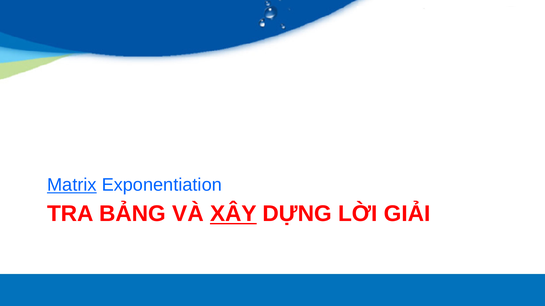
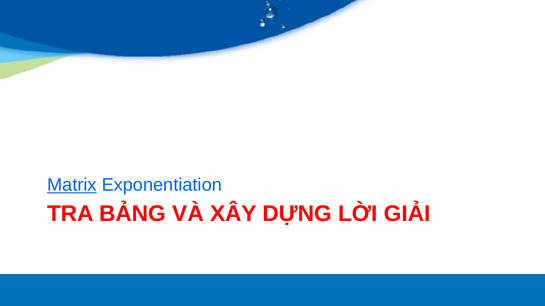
XÂY underline: present -> none (233, 214)
